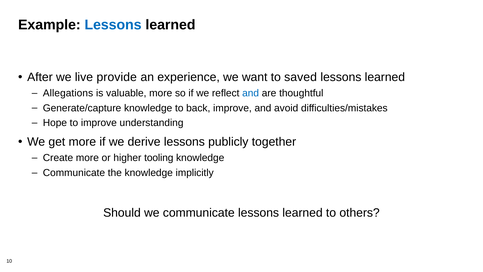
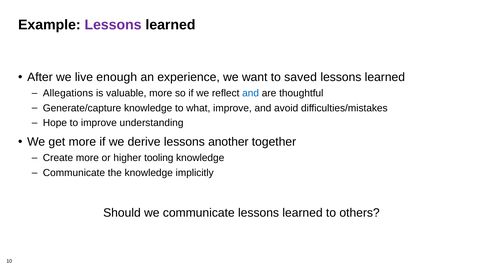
Lessons colour: blue -> purple (113, 25)
provide: provide -> enough (117, 77)
back: back -> what (198, 108)
publicly: publicly -> another (228, 142)
